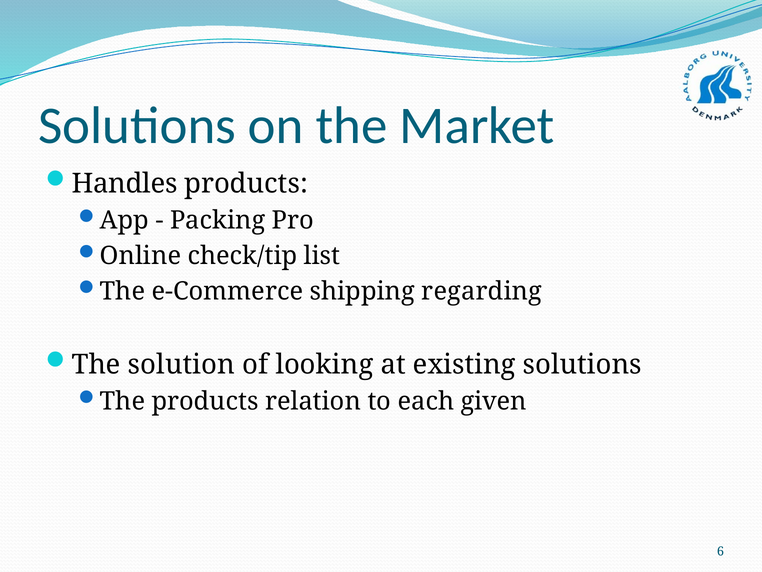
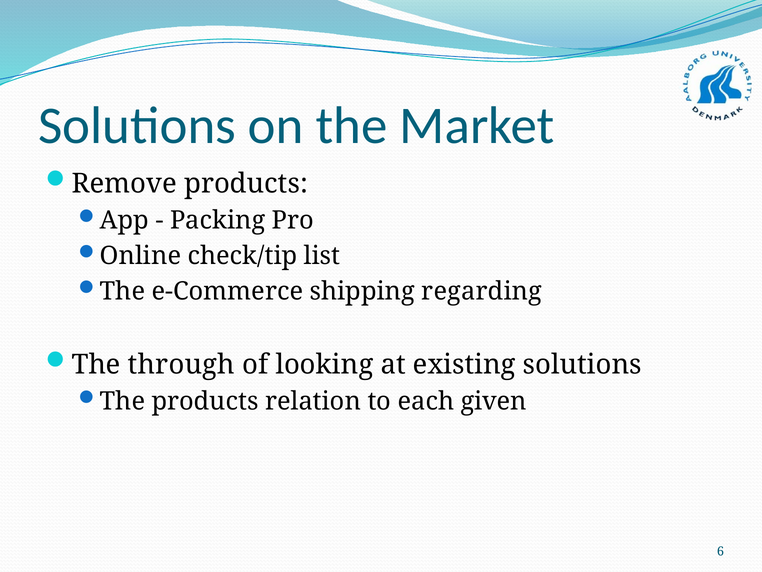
Handles: Handles -> Remove (124, 183)
solution: solution -> through (181, 364)
